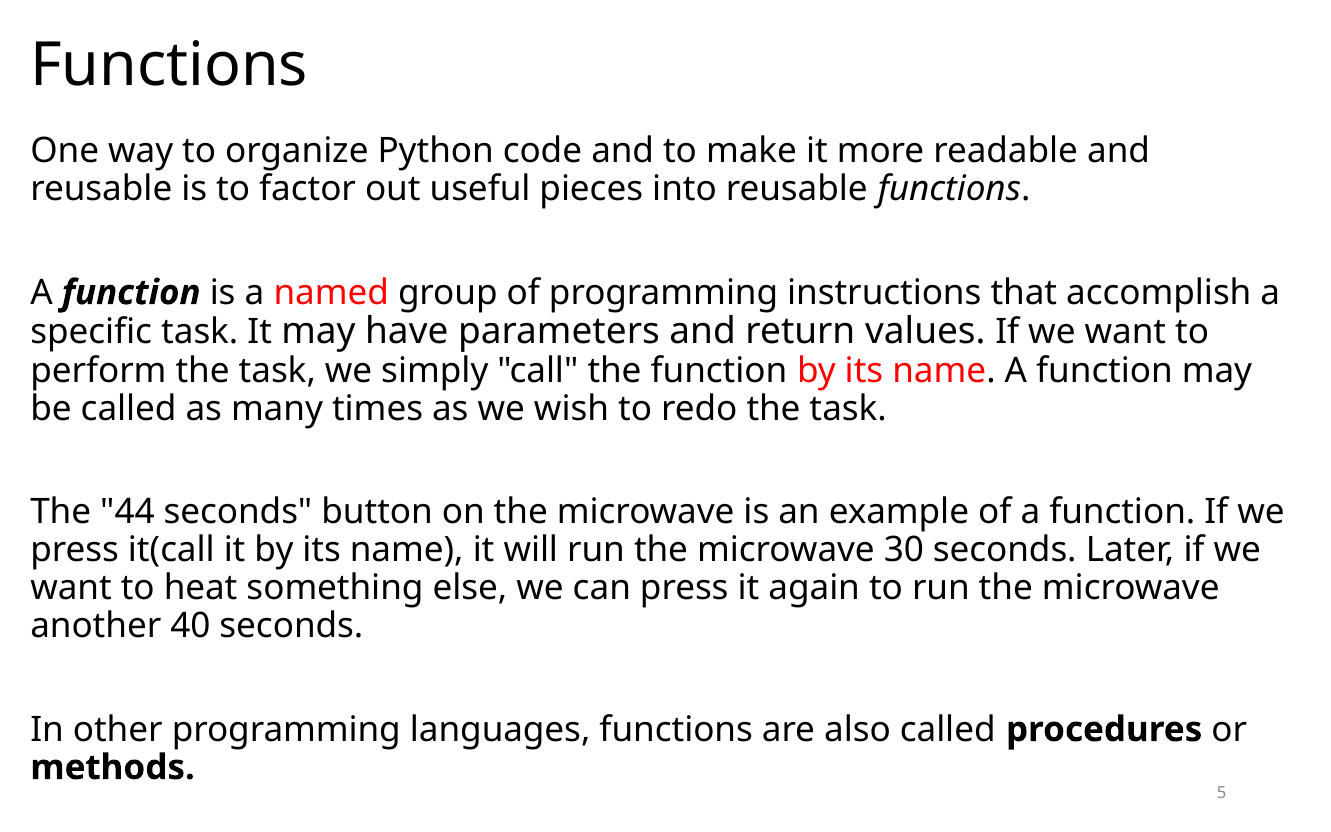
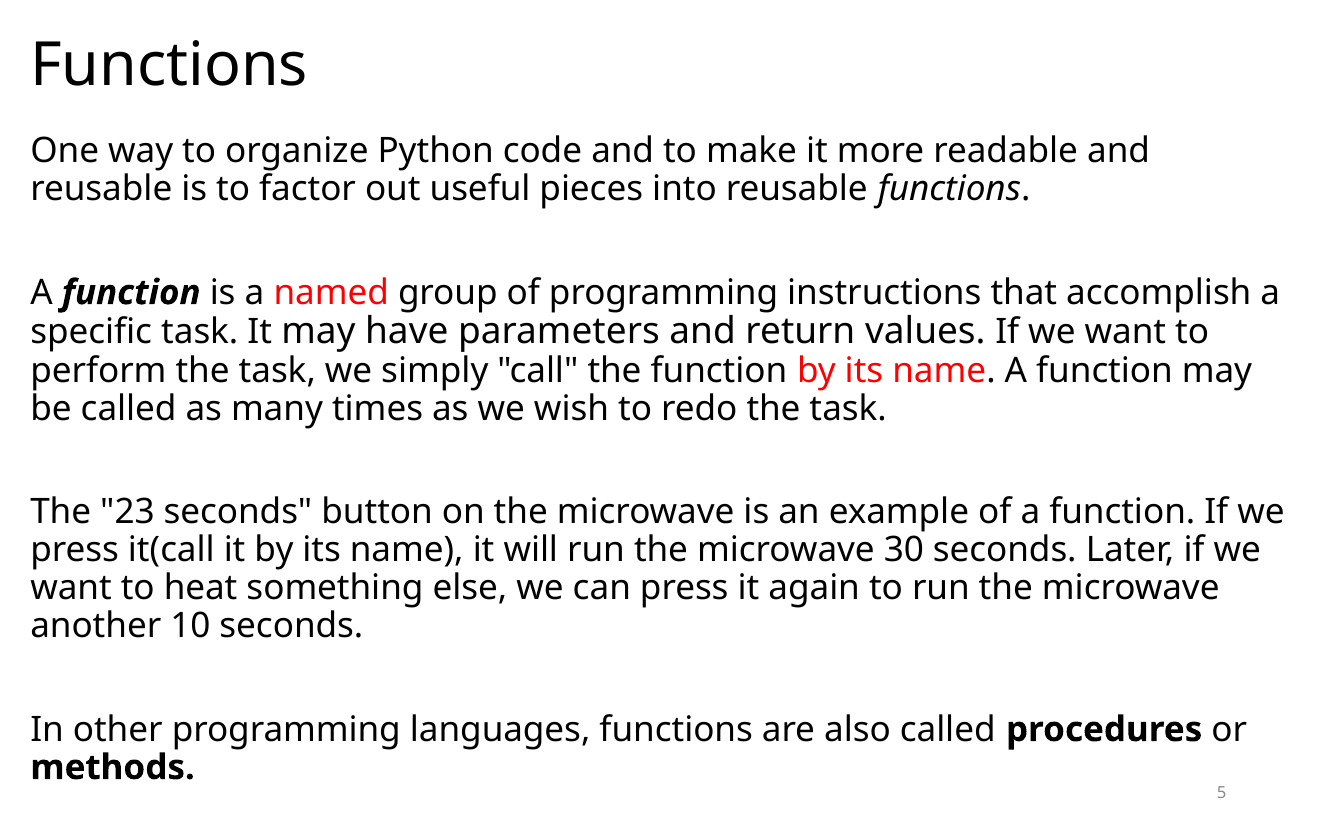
44: 44 -> 23 (127, 512)
40: 40 -> 10 (190, 626)
